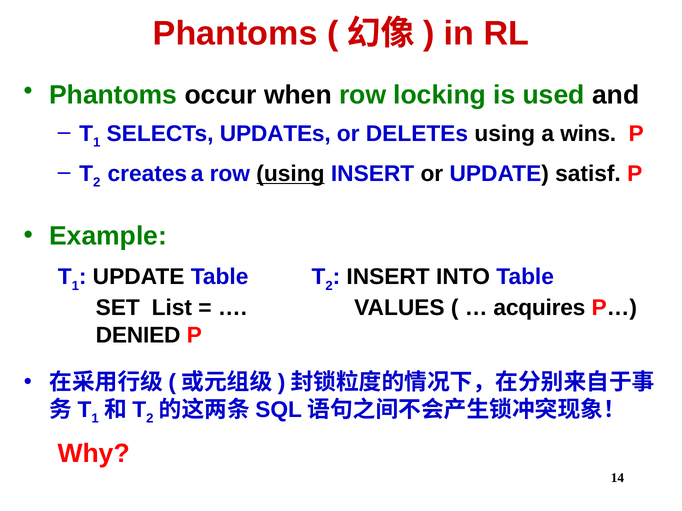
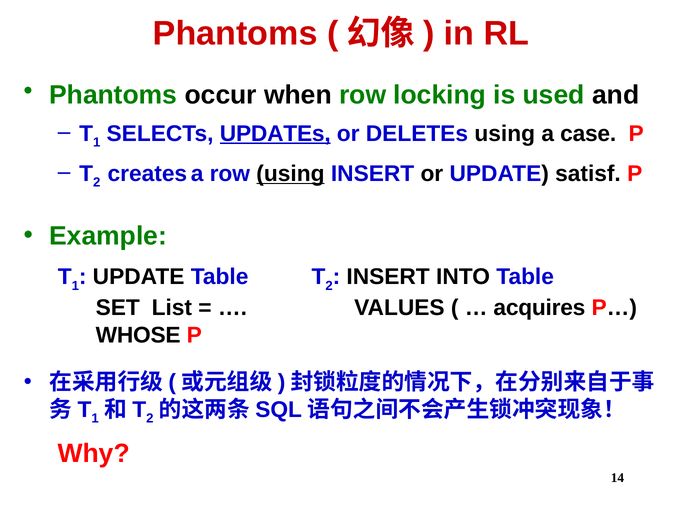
UPDATEs underline: none -> present (275, 134)
wins: wins -> case (588, 134)
DENIED: DENIED -> WHOSE (138, 336)
